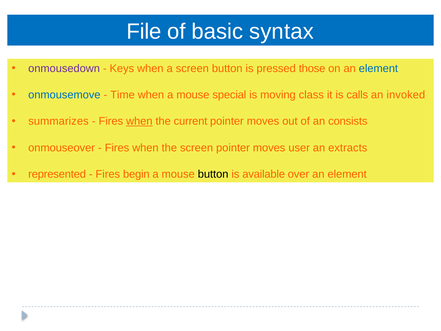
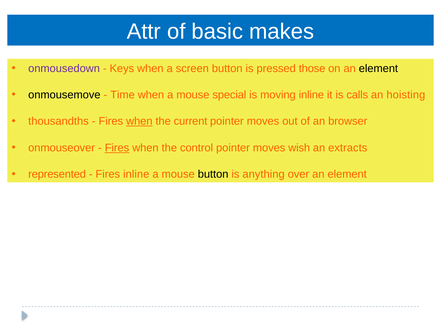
File: File -> Attr (144, 32)
syntax: syntax -> makes (282, 32)
element colour: blue -> black (378, 68)
onmousemove colour: blue -> black (64, 95)
moving class: class -> inline (311, 95)
invoked: invoked -> hoisting (406, 95)
summarizes: summarizes -> thousandths (59, 121)
consists: consists -> browser (348, 121)
Fires underline: none -> present (117, 148)
the screen: screen -> control (197, 148)
user: user -> wish (299, 148)
Fires begin: begin -> inline (136, 174)
available: available -> anything (264, 174)
